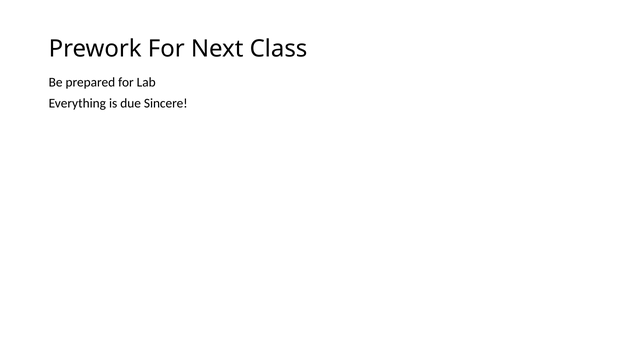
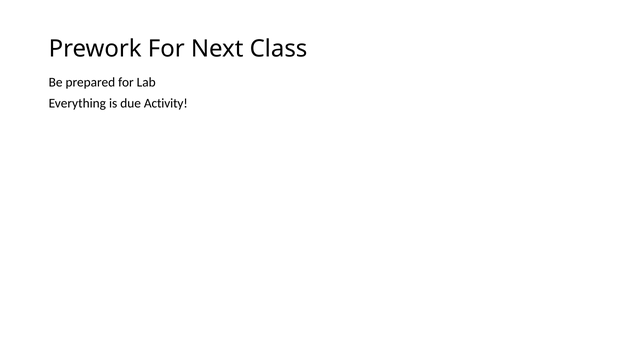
Sincere: Sincere -> Activity (166, 103)
